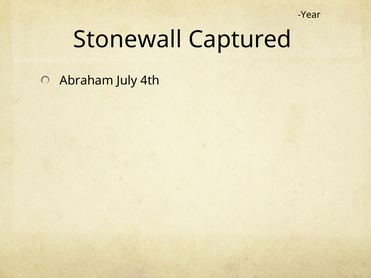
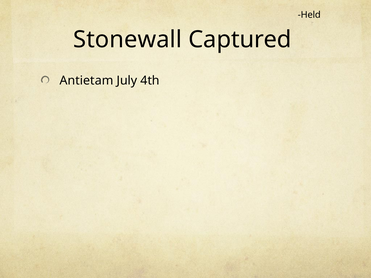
Year: Year -> Held (309, 15)
Abraham: Abraham -> Antietam (87, 81)
